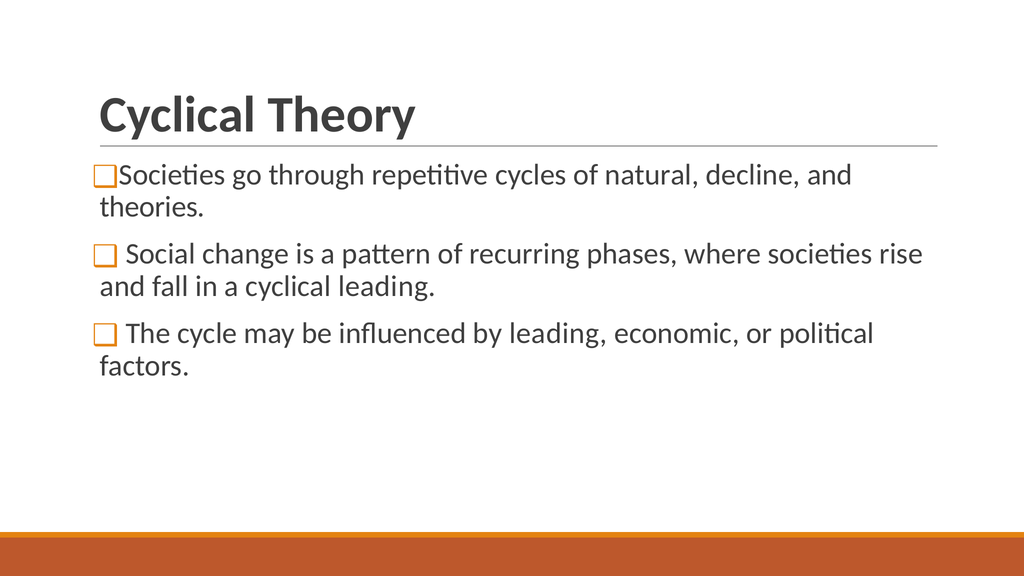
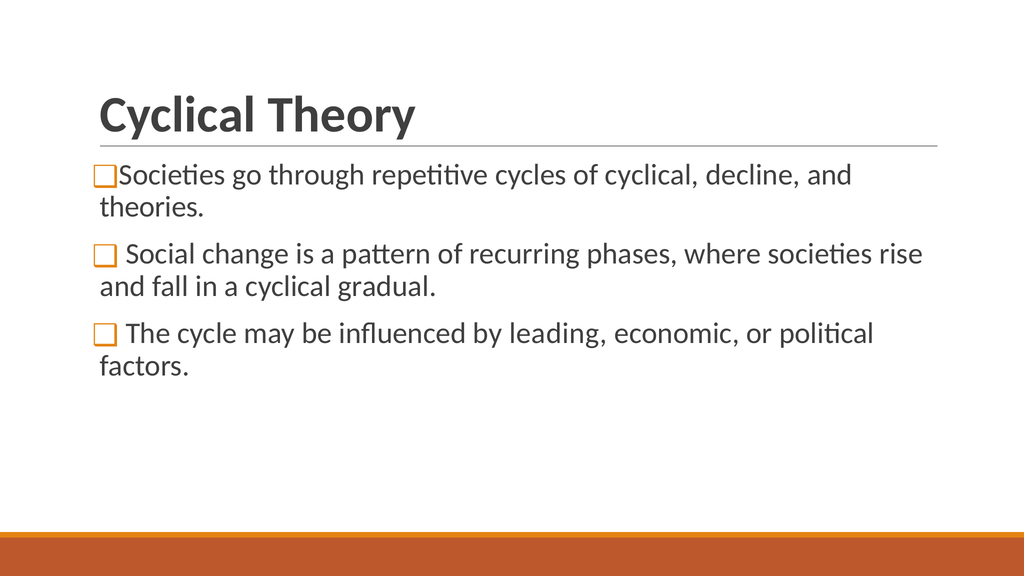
of natural: natural -> cyclical (652, 175)
cyclical leading: leading -> gradual (387, 286)
